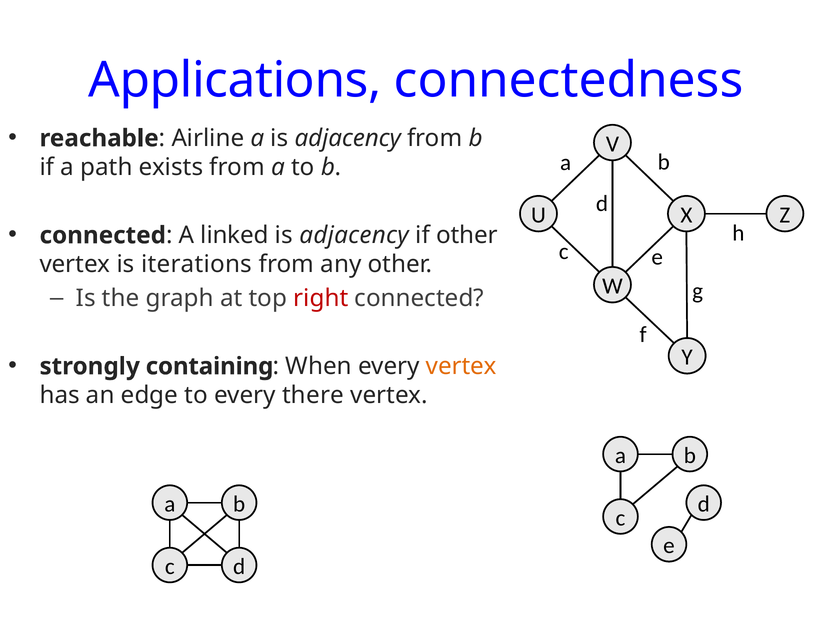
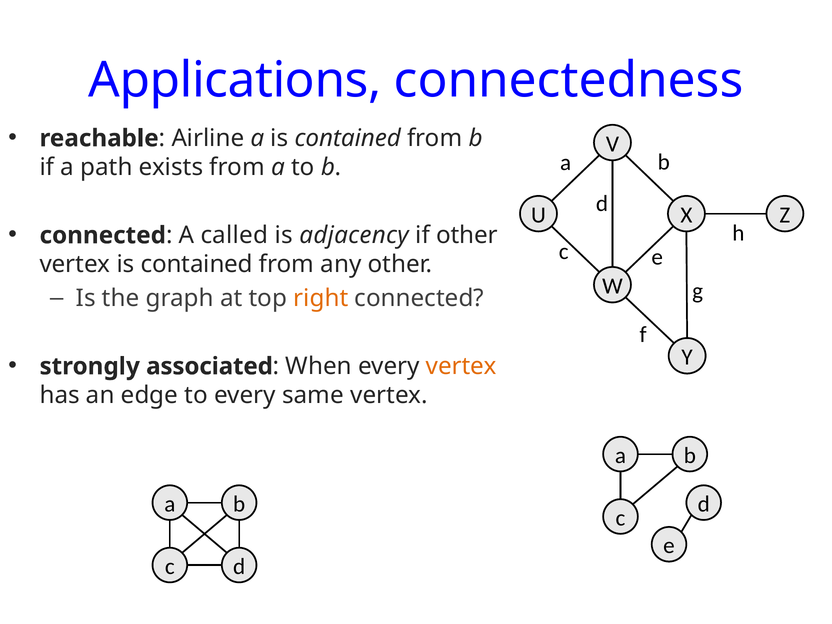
a is adjacency: adjacency -> contained (348, 138)
linked: linked -> called (234, 235)
vertex is iterations: iterations -> contained (197, 264)
right colour: red -> orange (321, 298)
containing: containing -> associated (210, 366)
there: there -> same (313, 395)
